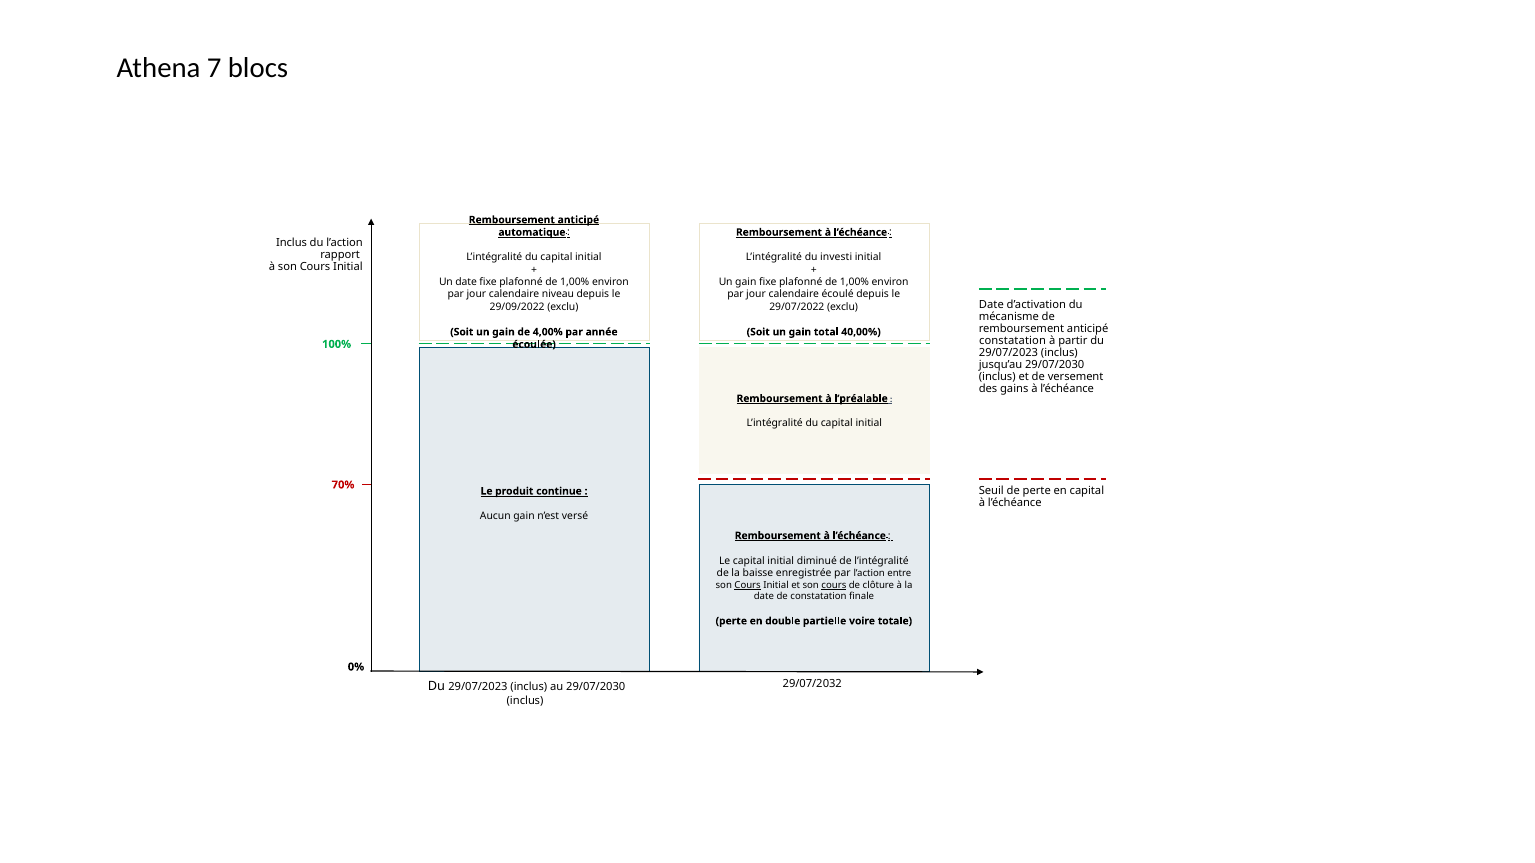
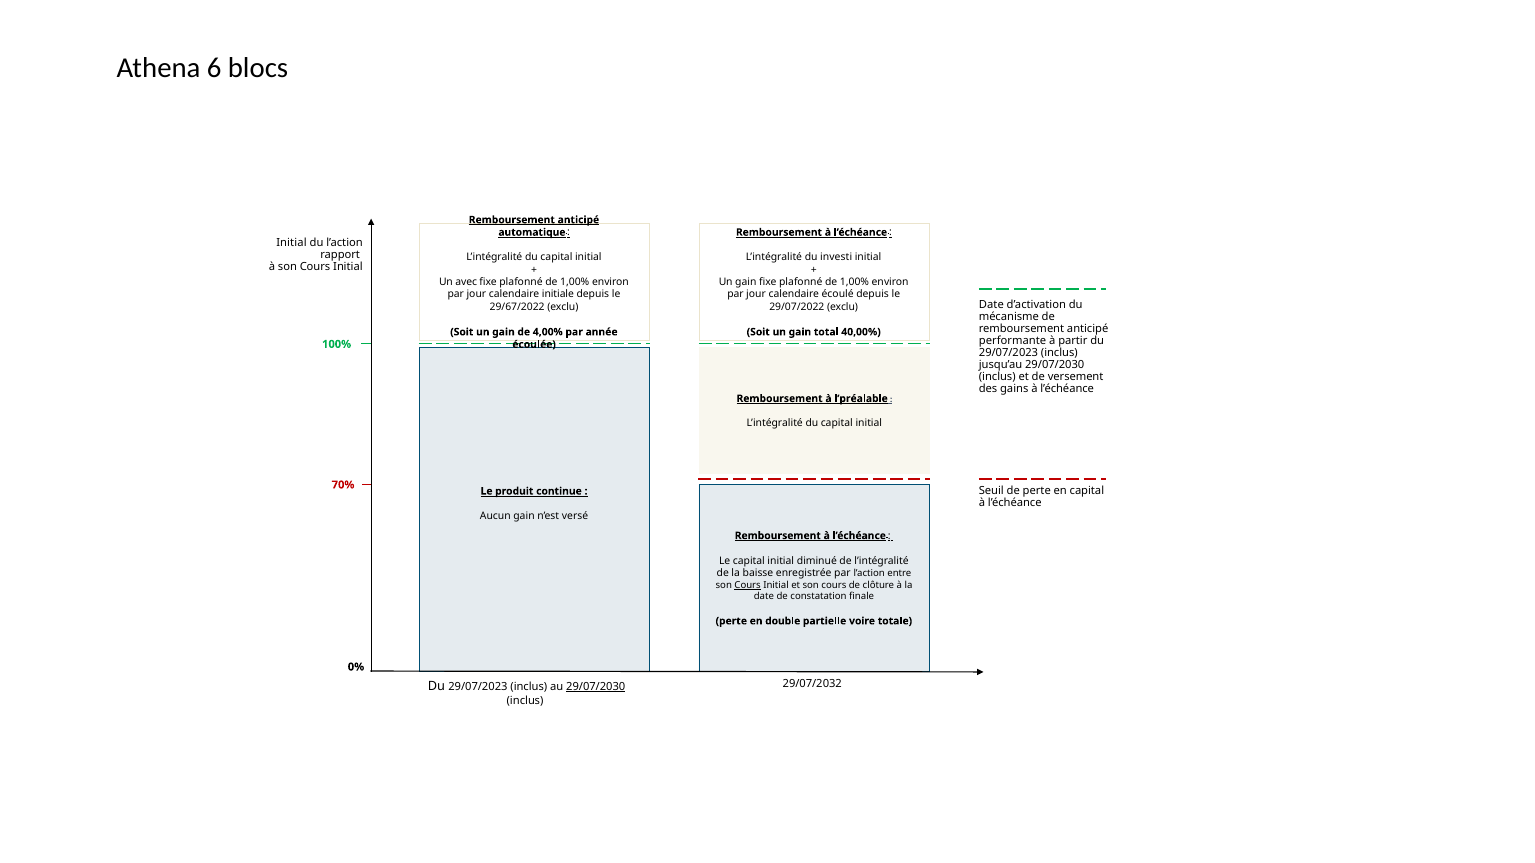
7: 7 -> 6 (214, 68)
Inclus: Inclus -> Initial (291, 243)
Un date: date -> avec (466, 282)
niveau: niveau -> initiale (558, 295)
29/09/2022: 29/09/2022 -> 29/67/2022 (517, 307)
constatation: constatation -> performante (1013, 341)
cours underline: present -> none (834, 585)
29/07/2030 underline: none -> present (596, 687)
